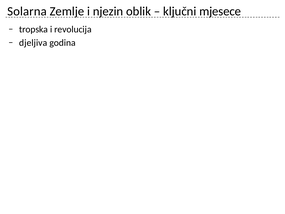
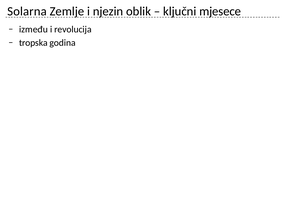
tropska: tropska -> između (34, 29)
djeljiva: djeljiva -> tropska (33, 43)
